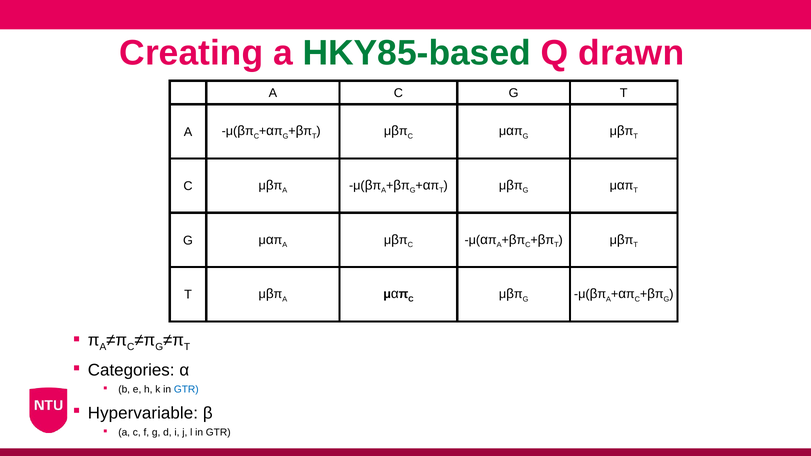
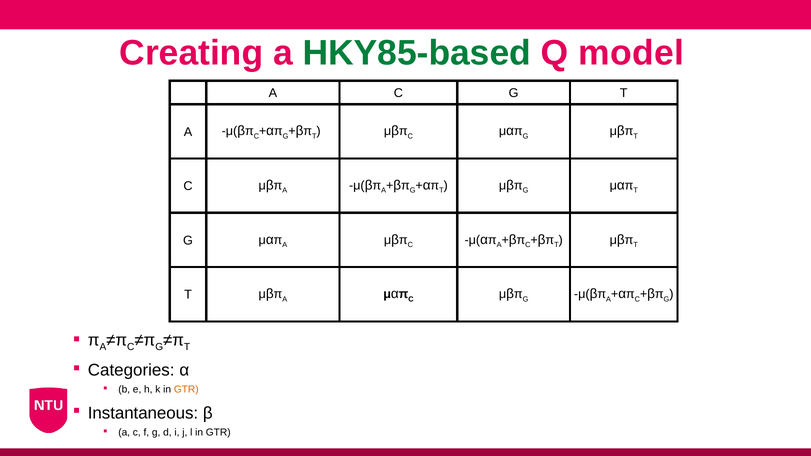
drawn: drawn -> model (631, 53)
GTR colour: blue -> orange (186, 390)
Hypervariable: Hypervariable -> Instantaneous (143, 413)
